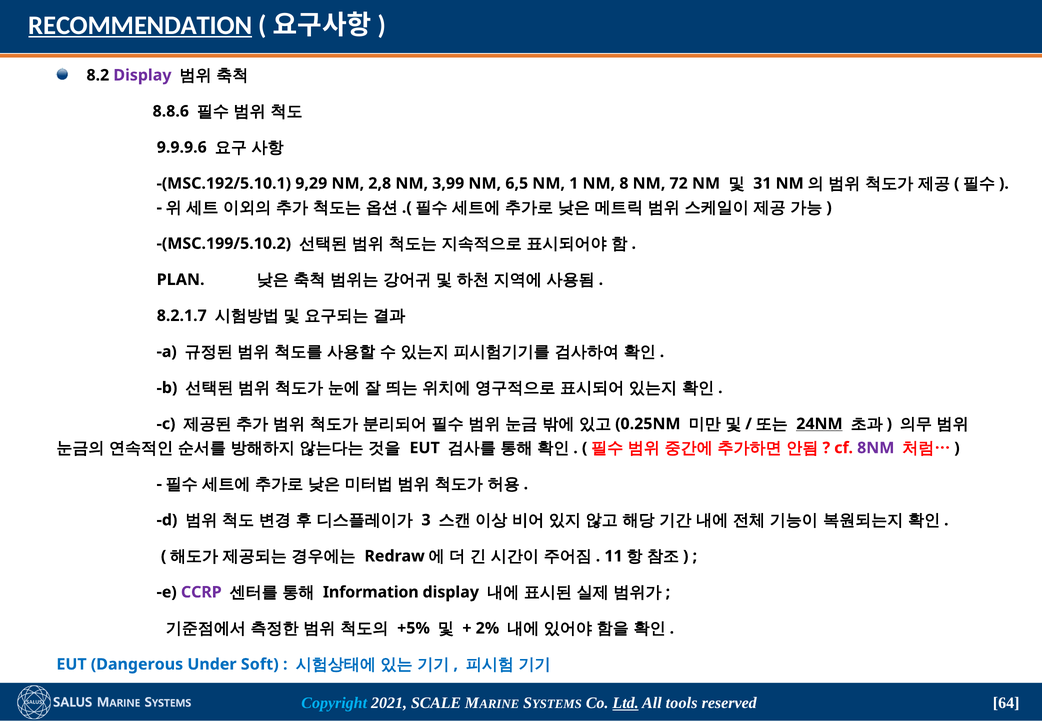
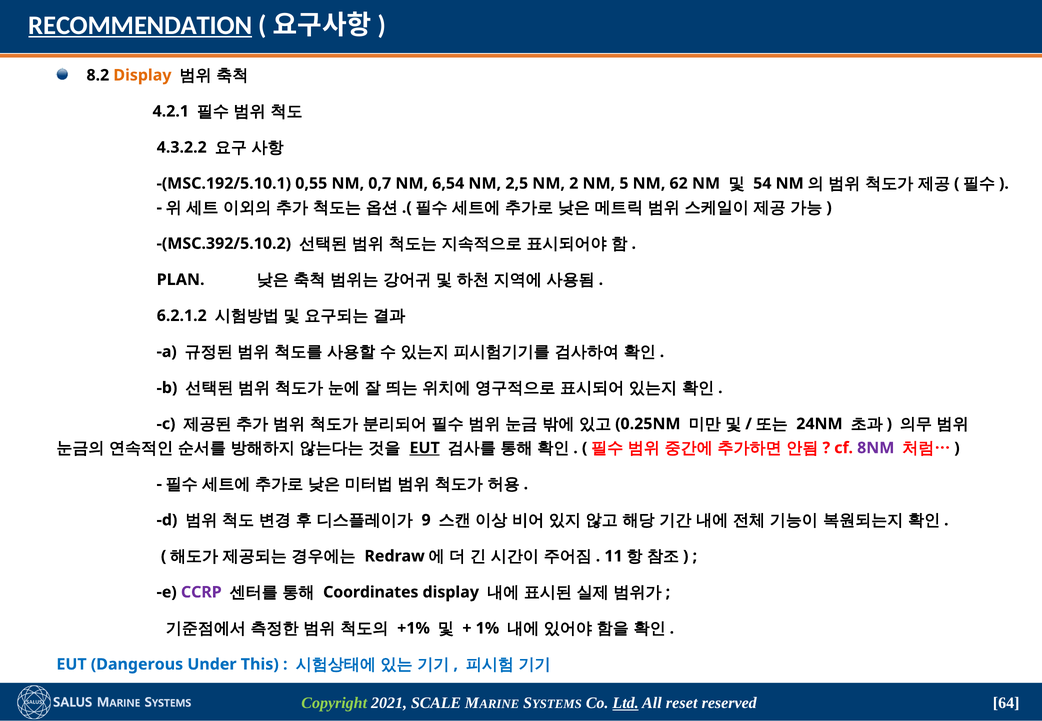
Display colour: purple -> orange (142, 75)
8.8.6: 8.8.6 -> 4.2.1 (171, 111)
9.9.9.6: 9.9.9.6 -> 4.3.2.2 (182, 147)
9,29: 9,29 -> 0,55 (311, 184)
2,8: 2,8 -> 0,7 (380, 184)
3,99: 3,99 -> 6,54 (448, 184)
6,5: 6,5 -> 2,5 (517, 184)
1: 1 -> 2 (574, 184)
8: 8 -> 5 (624, 184)
72: 72 -> 62 (679, 184)
31: 31 -> 54 (762, 184)
-(MSC.199/5.10.2: -(MSC.199/5.10.2 -> -(MSC.392/5.10.2 (224, 244)
8.2.1.7: 8.2.1.7 -> 6.2.1.2 (182, 316)
24NM underline: present -> none (819, 424)
EUT underline: none -> present (425, 448)
3: 3 -> 9 (426, 520)
Information: Information -> Coordinates (371, 592)
+5%: +5% -> +1% (414, 629)
2%: 2% -> 1% (487, 629)
Soft: Soft -> This (260, 665)
Copyright colour: light blue -> light green (334, 703)
tools: tools -> reset (682, 703)
